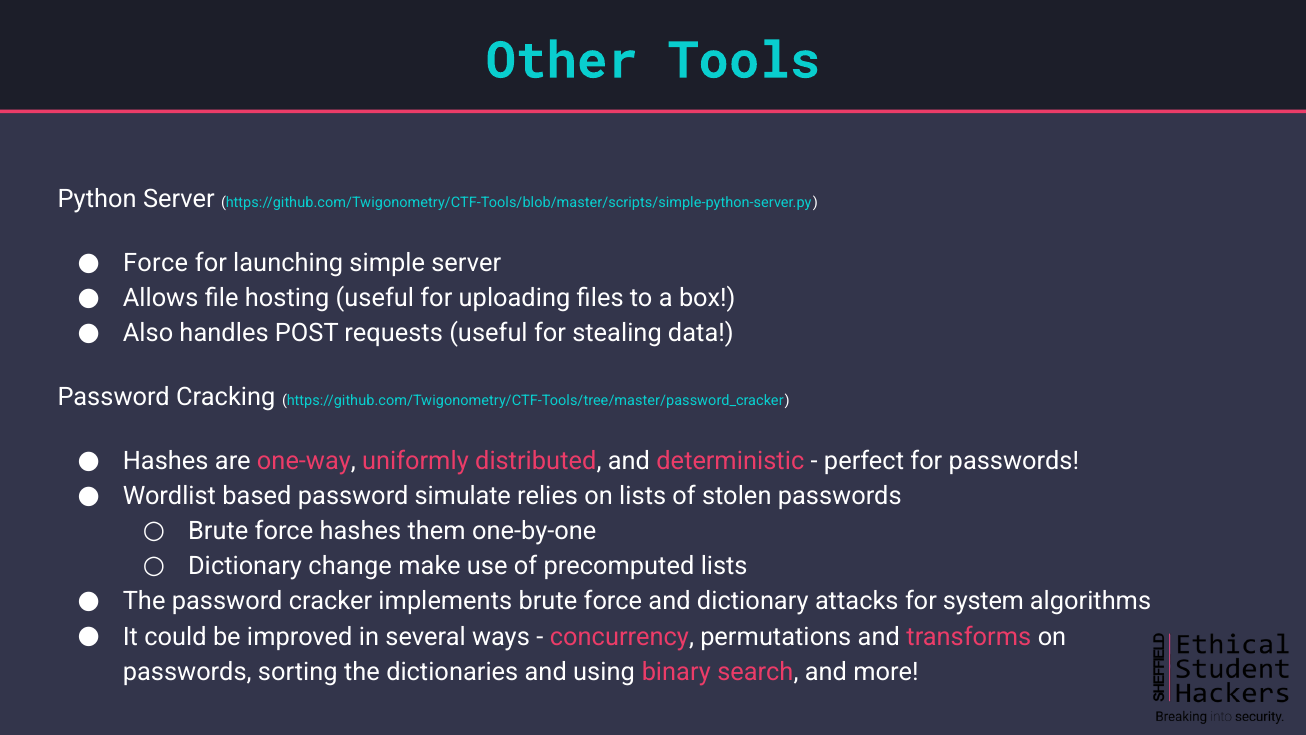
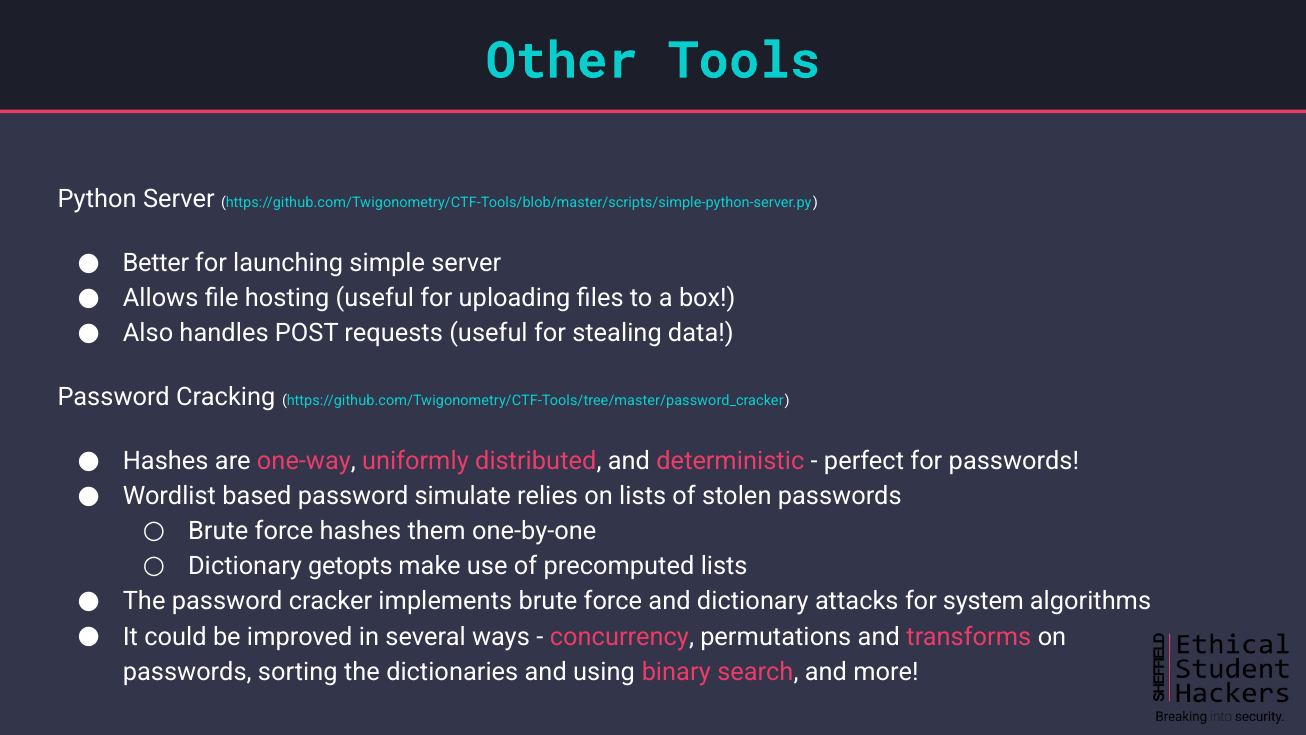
Force: Force -> Better (156, 263)
change: change -> getopts (350, 566)
